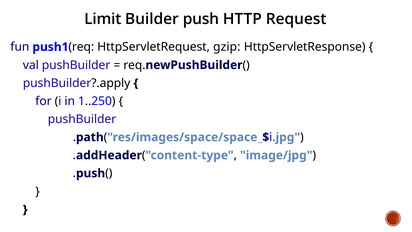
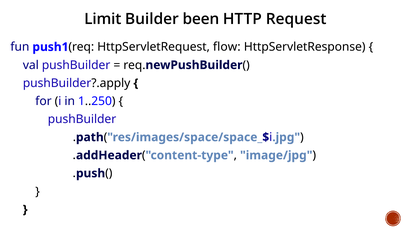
Builder push: push -> been (201, 19)
gzip: gzip -> flow (227, 47)
